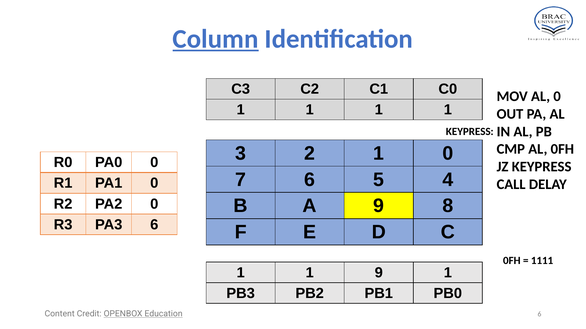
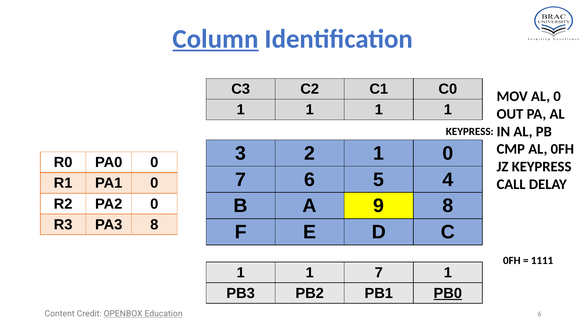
PA3 6: 6 -> 8 (154, 225)
1 9: 9 -> 7 (379, 273)
PB0 underline: none -> present (448, 294)
